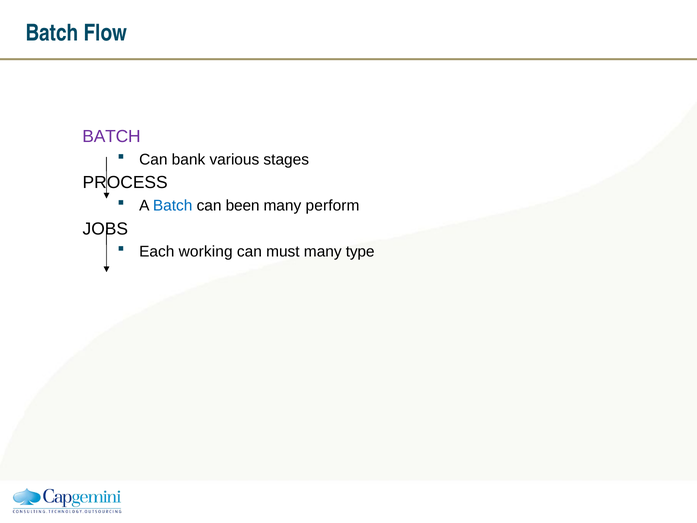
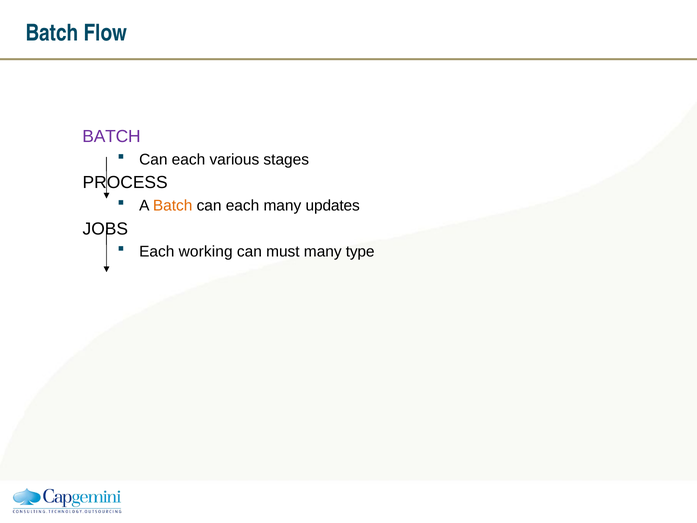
bank: bank -> each (188, 160)
Batch colour: blue -> orange (173, 206)
been: been -> each (243, 206)
perform: perform -> updates (333, 206)
